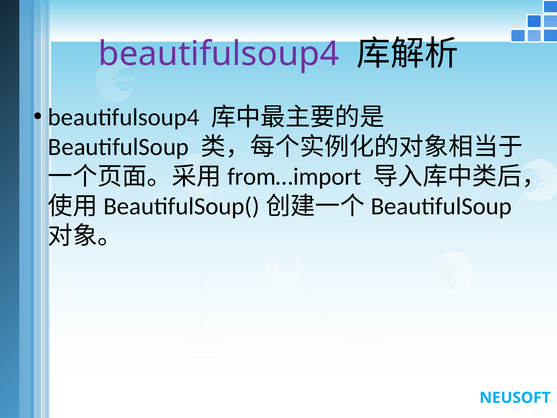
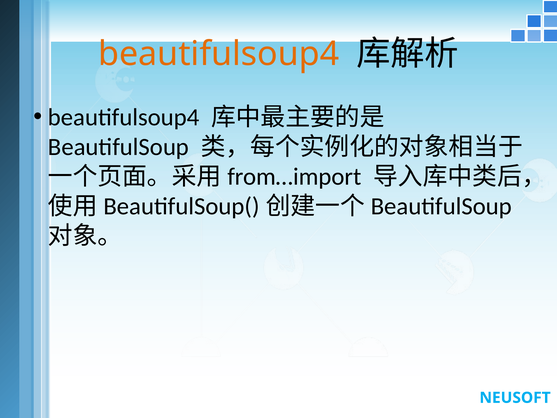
beautifulsoup4 colour: purple -> orange (219, 54)
